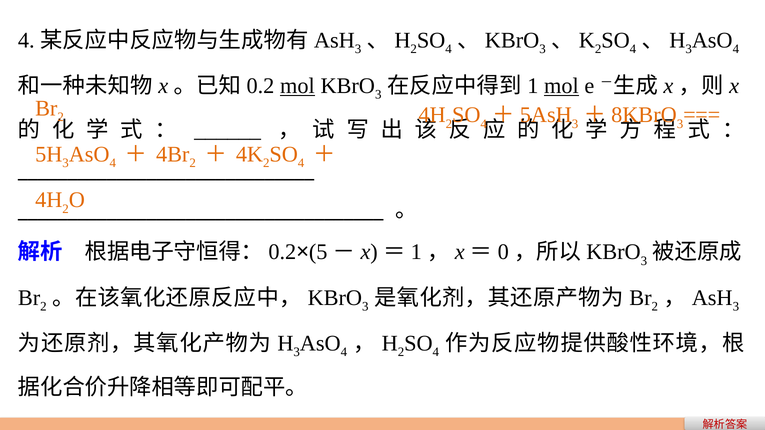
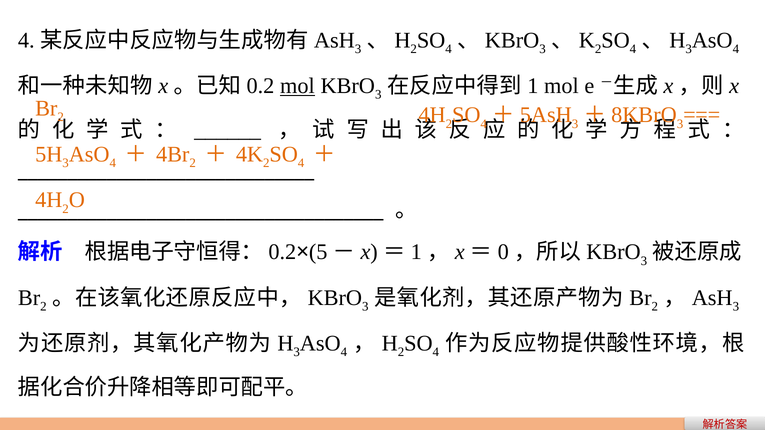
mol underline: present -> none (561, 86)
